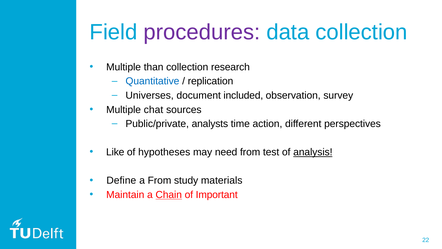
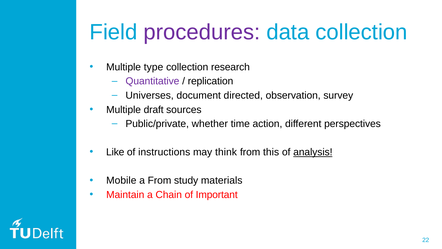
than: than -> type (154, 67)
Quantitative colour: blue -> purple (152, 81)
included: included -> directed (243, 95)
chat: chat -> draft (154, 110)
analysts: analysts -> whether (210, 124)
hypotheses: hypotheses -> instructions (164, 152)
need: need -> think (226, 152)
test: test -> this (271, 152)
Define: Define -> Mobile (121, 180)
Chain underline: present -> none (169, 194)
